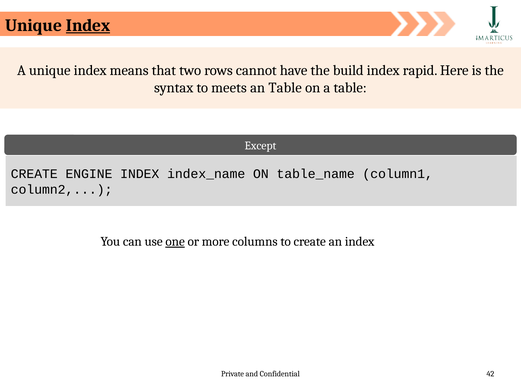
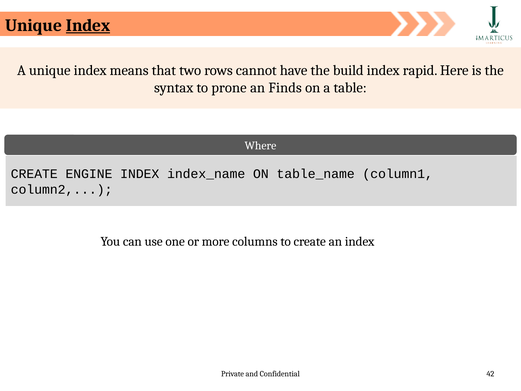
meets: meets -> prone (229, 88)
an Table: Table -> Finds (285, 88)
Except: Except -> Where (260, 146)
one underline: present -> none (175, 241)
